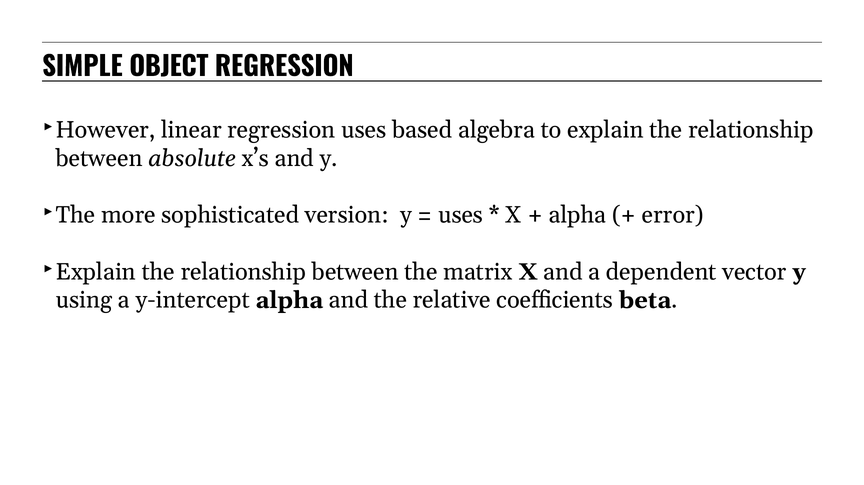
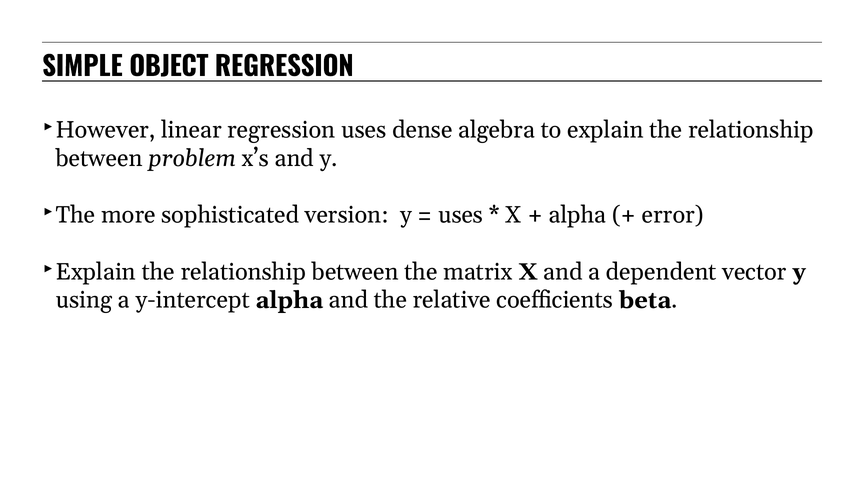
based: based -> dense (422, 130)
absolute: absolute -> problem (192, 158)
